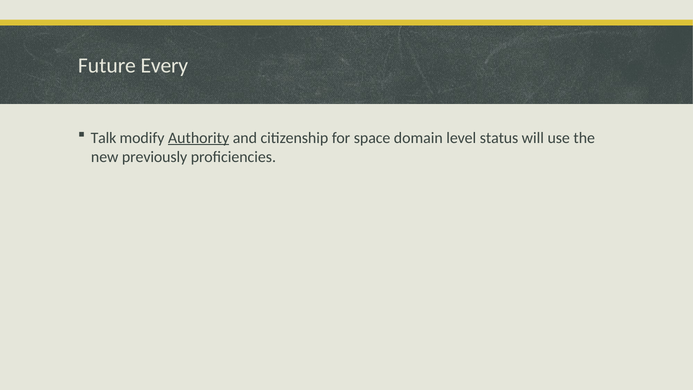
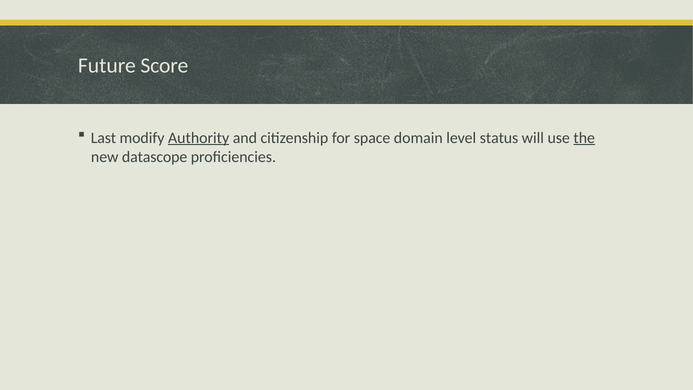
Every: Every -> Score (164, 65)
Talk: Talk -> Last (103, 138)
the underline: none -> present (584, 138)
previously: previously -> datascope (155, 157)
